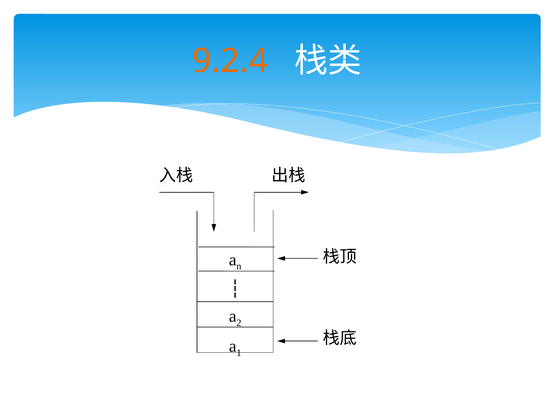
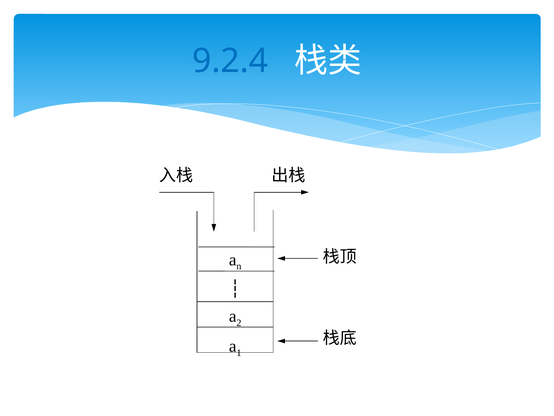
9.2.4 colour: orange -> blue (230, 61)
